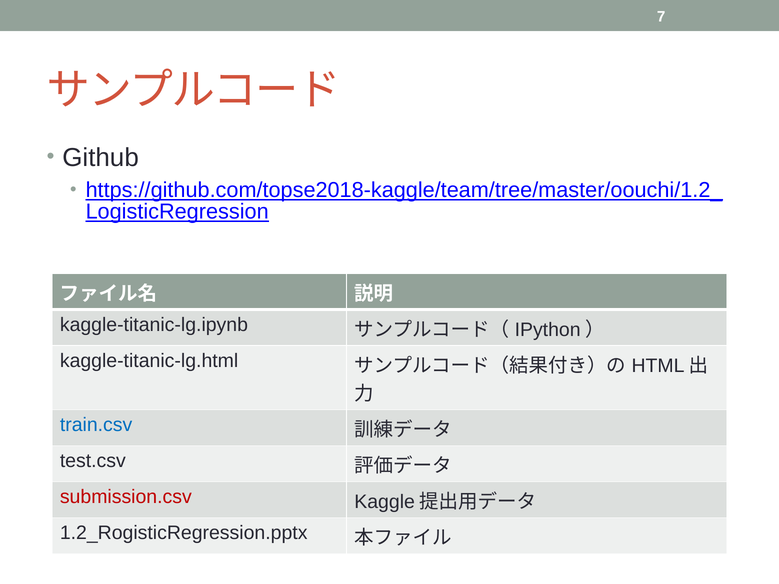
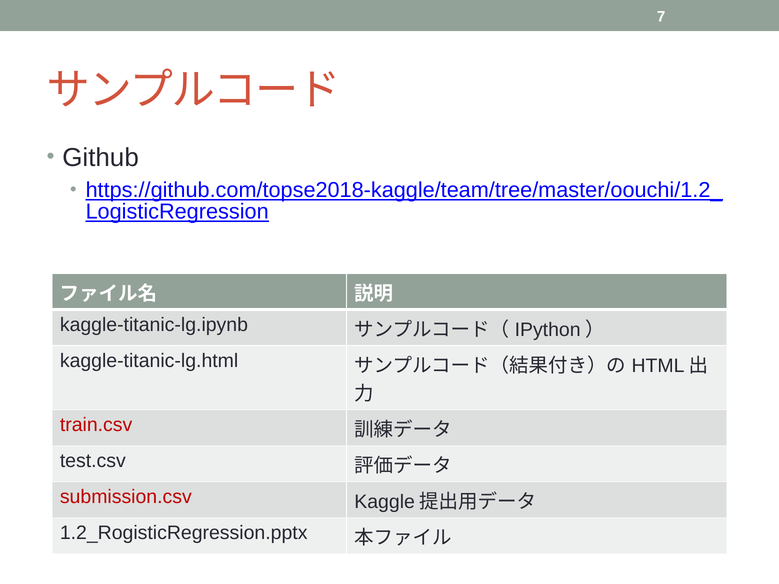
train.csv colour: blue -> red (96, 425)
